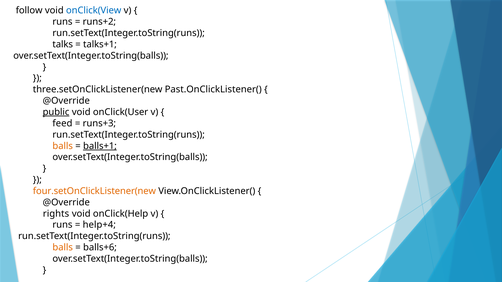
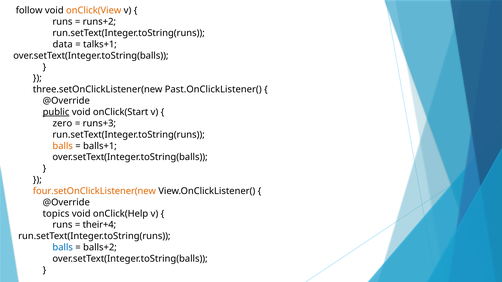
onClick(View colour: blue -> orange (94, 11)
talks: talks -> data (63, 44)
onClick(User: onClick(User -> onClick(Start (121, 112)
feed: feed -> zero (62, 124)
balls+1 underline: present -> none (100, 146)
rights: rights -> topics (56, 214)
help+4: help+4 -> their+4 (99, 225)
balls colour: orange -> blue (63, 248)
balls+6: balls+6 -> balls+2 (100, 248)
